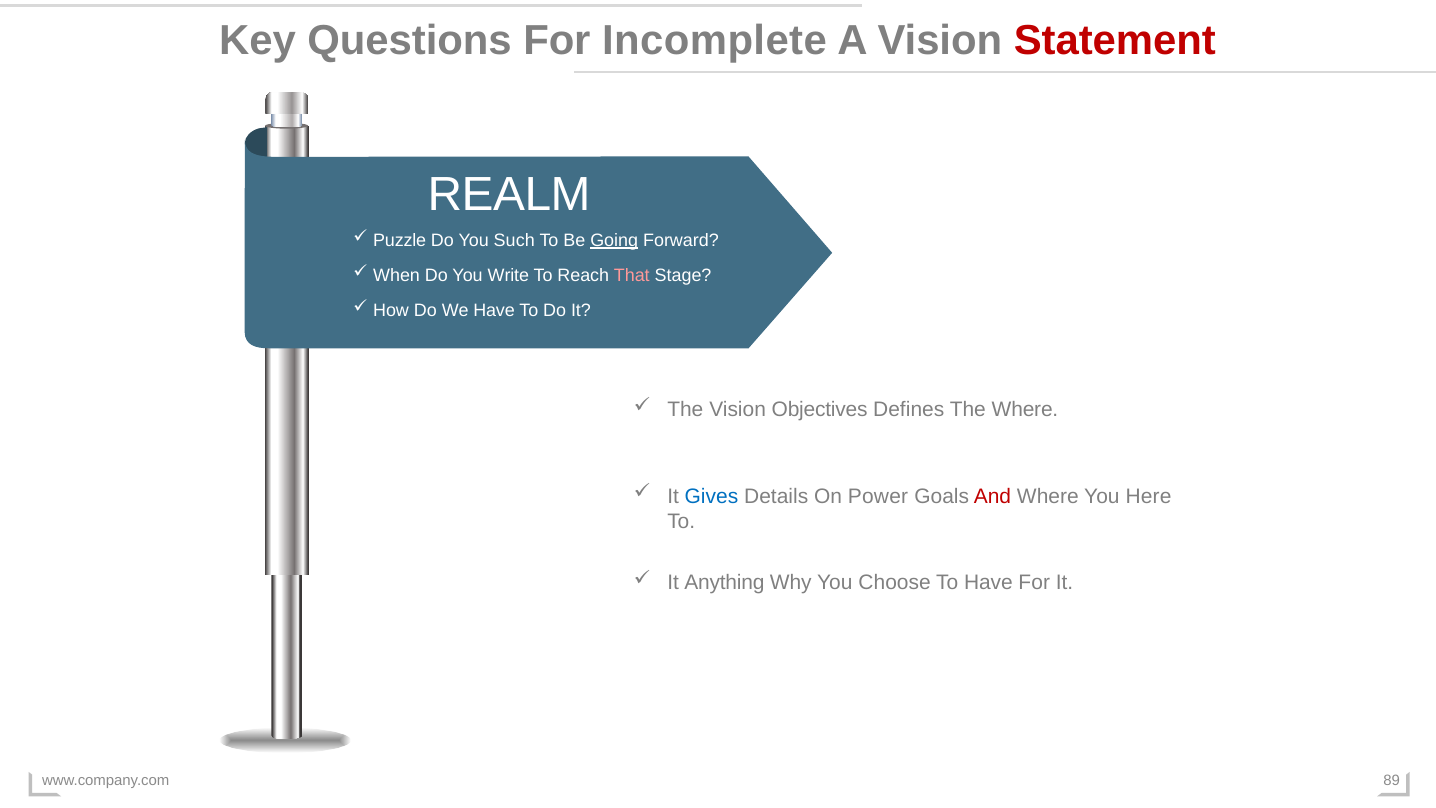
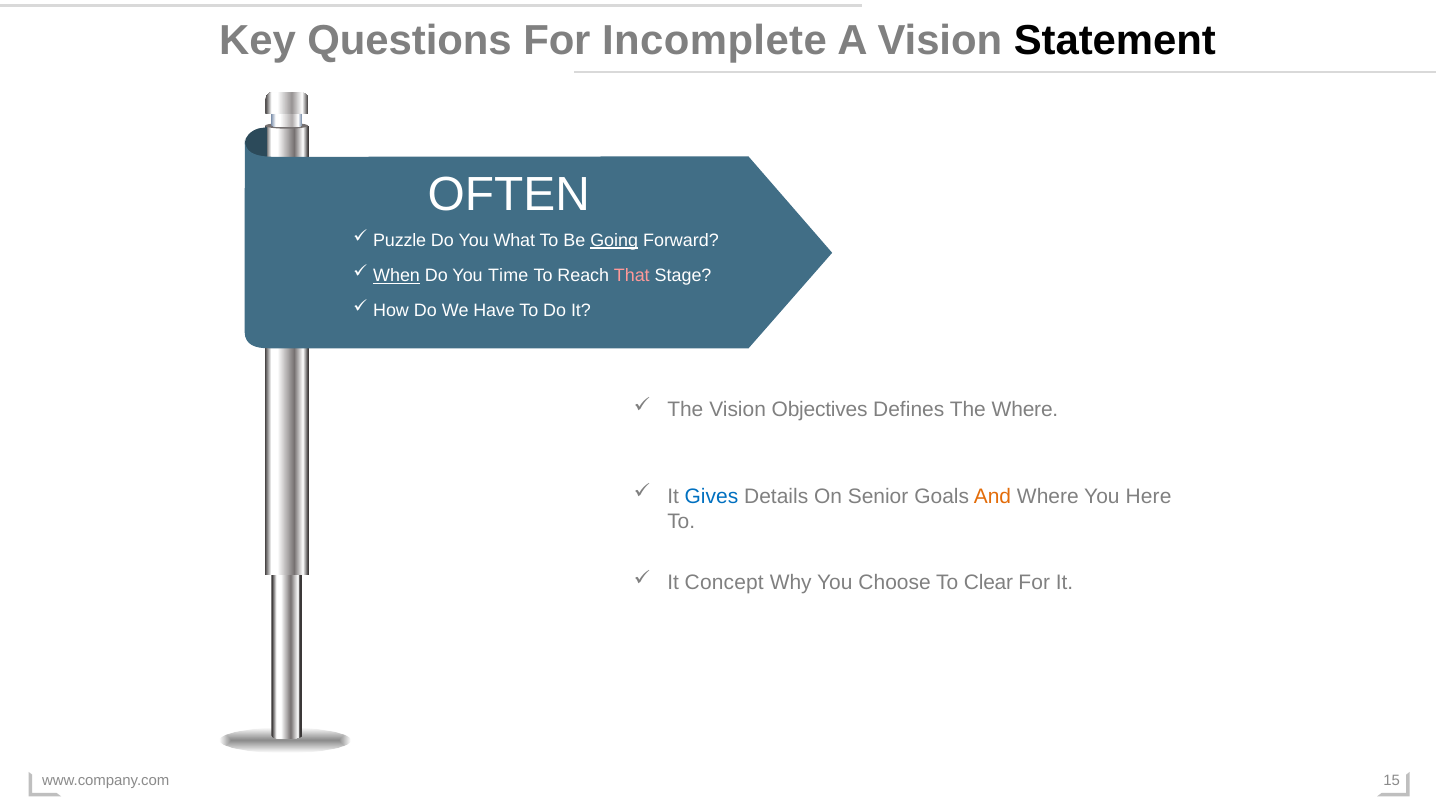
Statement colour: red -> black (1115, 41)
REALM: REALM -> OFTEN (509, 195)
Such: Such -> What (514, 240)
When underline: none -> present (397, 276)
Write: Write -> Time (508, 276)
Power: Power -> Senior (878, 496)
And colour: red -> orange (992, 496)
Anything: Anything -> Concept (724, 582)
To Have: Have -> Clear (989, 582)
89: 89 -> 15 (1392, 780)
